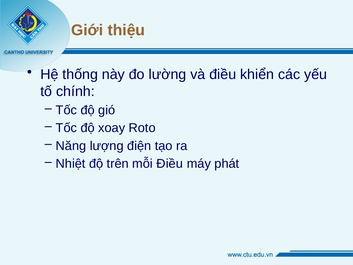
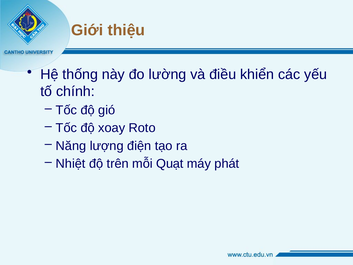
mỗi Điều: Điều -> Quạt (170, 164)
